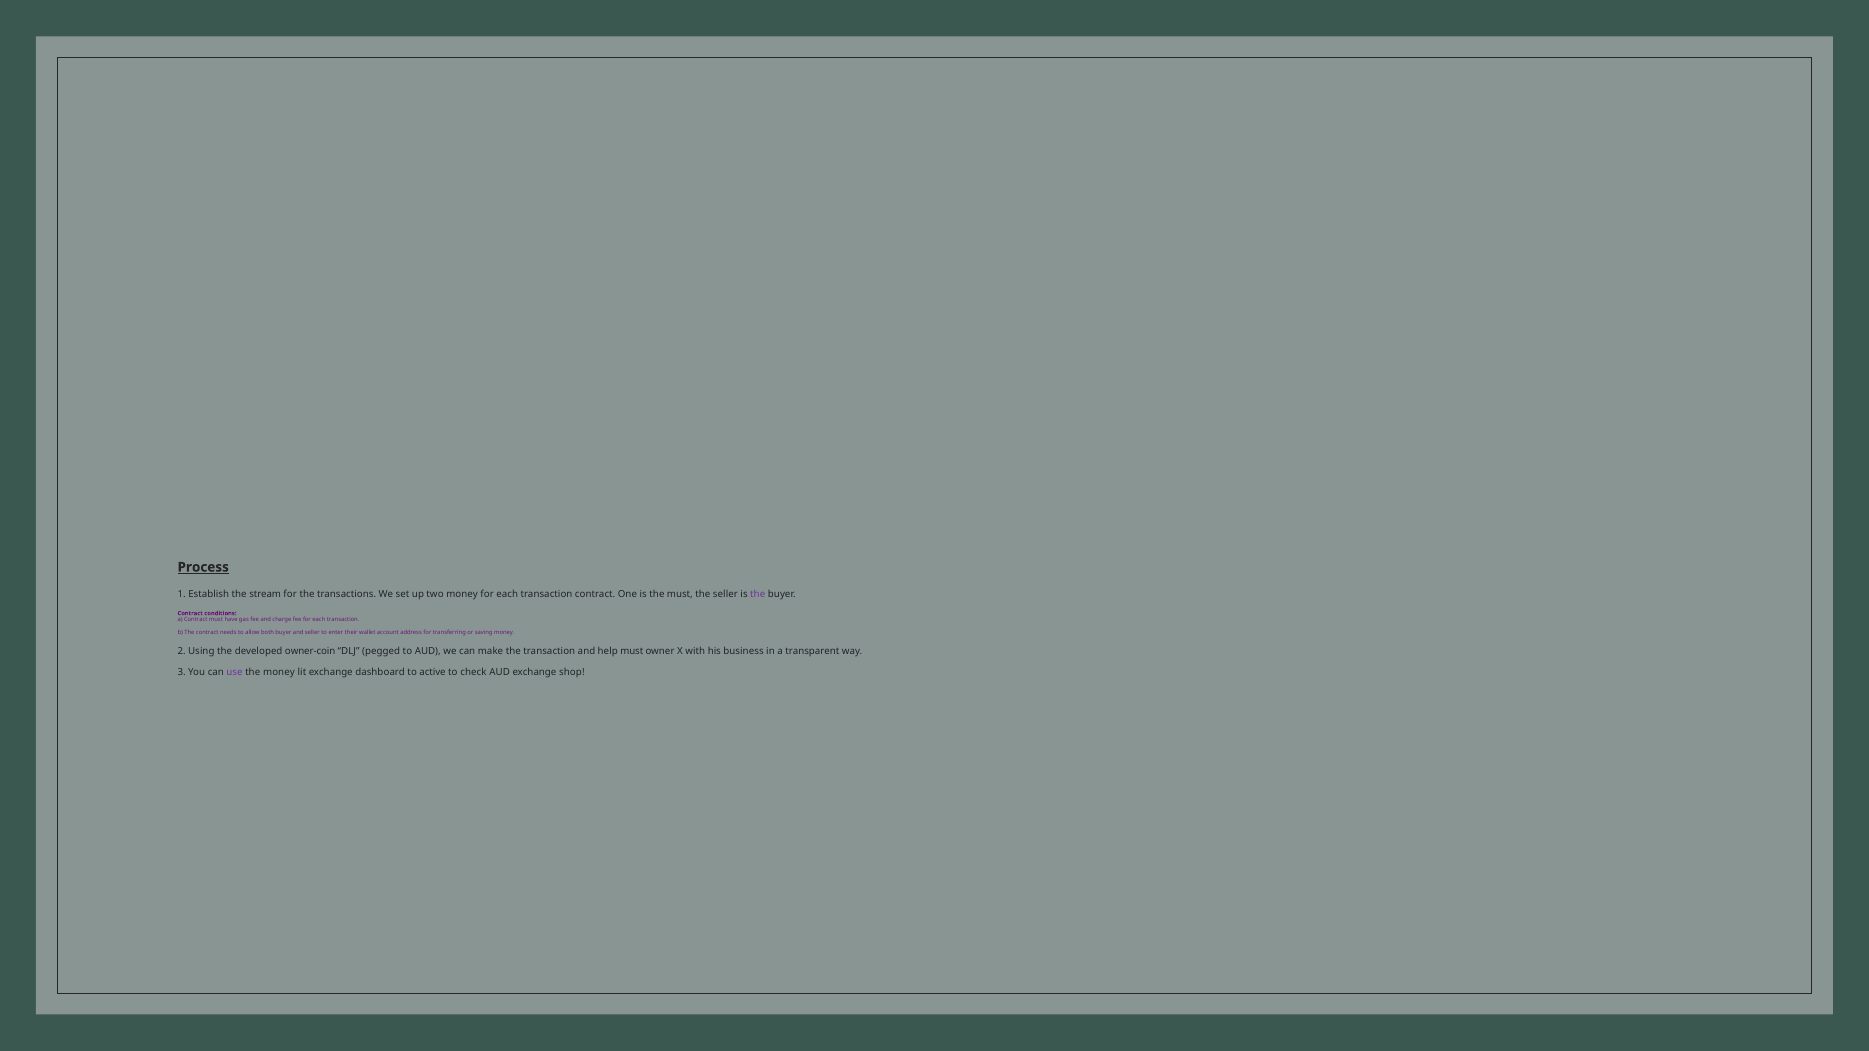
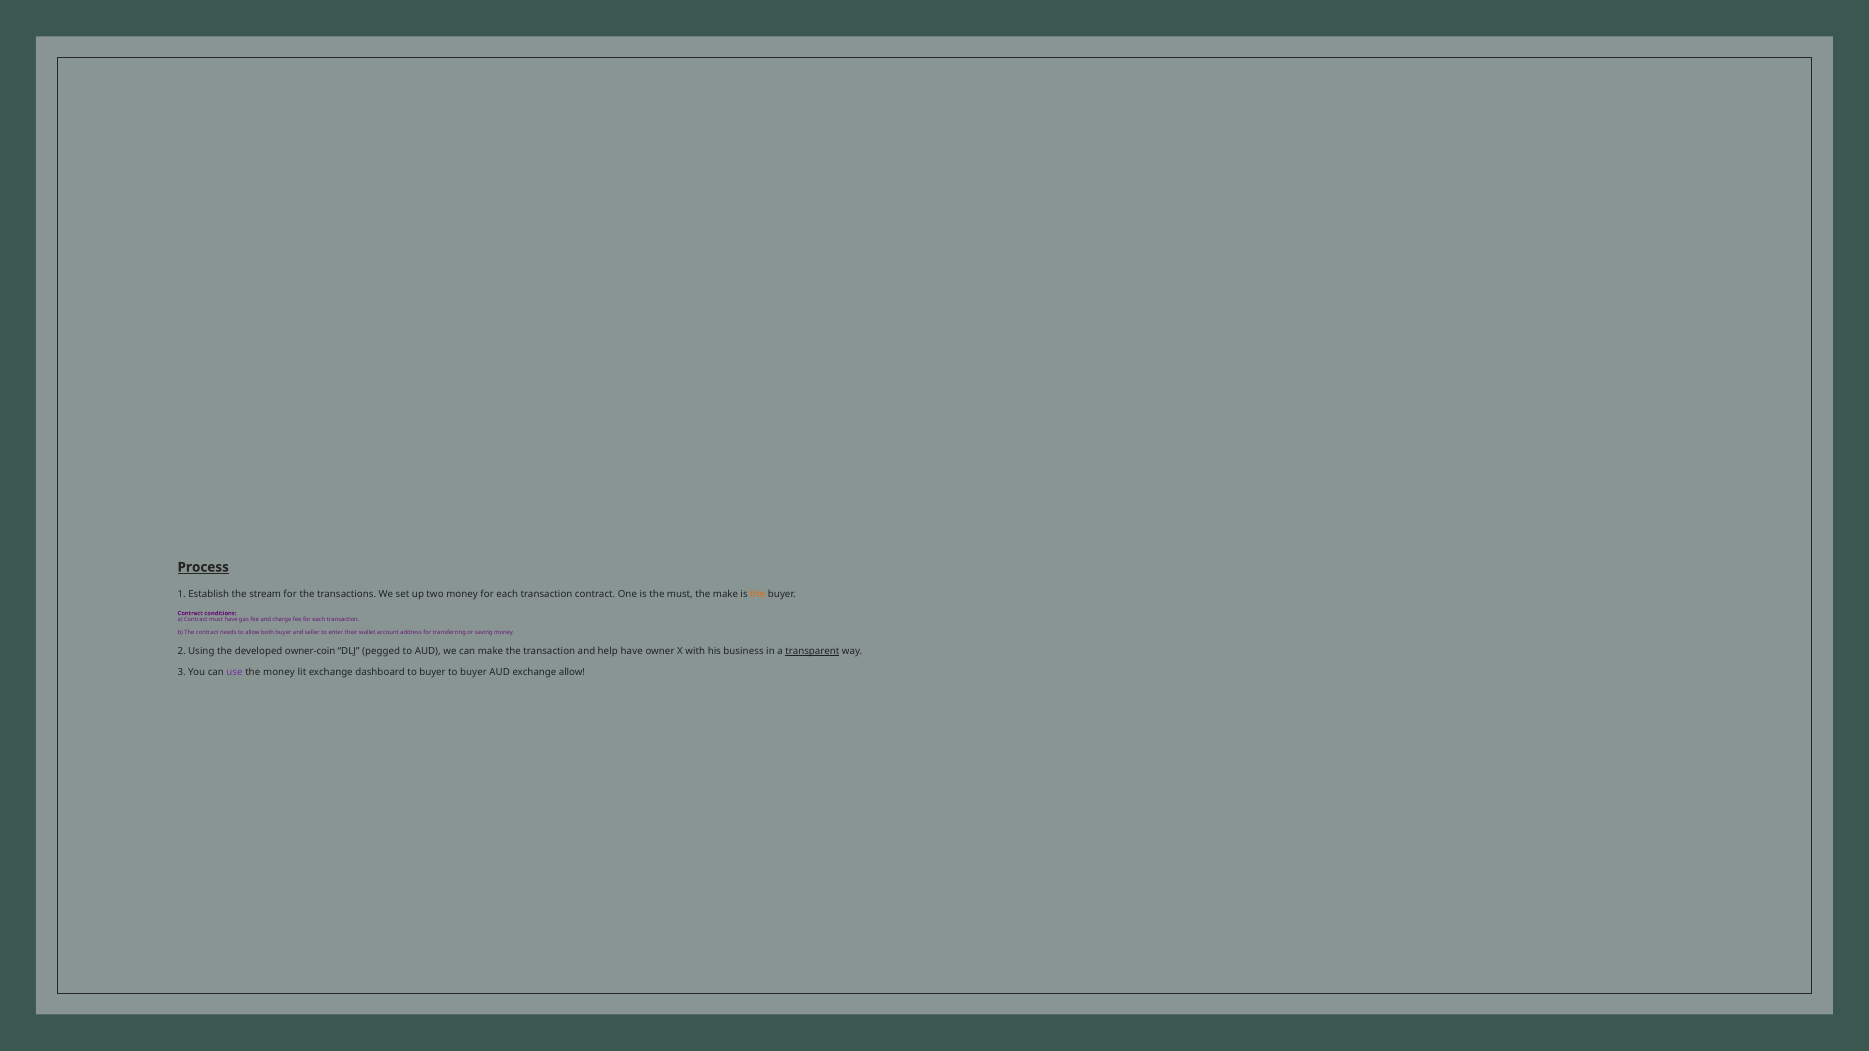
the seller: seller -> make (725, 595)
the colour: purple -> orange (758, 595)
help must: must -> have (632, 651)
transparent underline: none -> present (812, 651)
dashboard to active: active -> buyer (432, 672)
check: check -> buyer (473, 672)
exchange shop: shop -> allow (572, 672)
